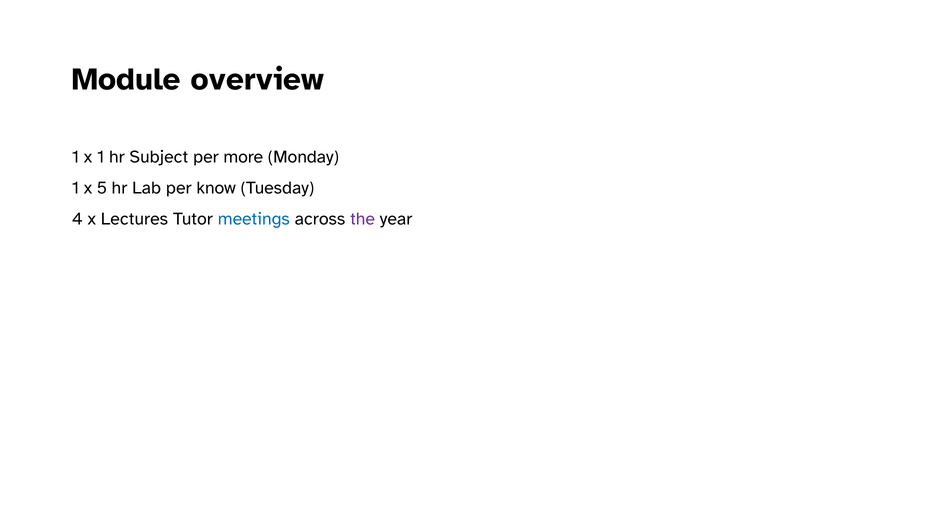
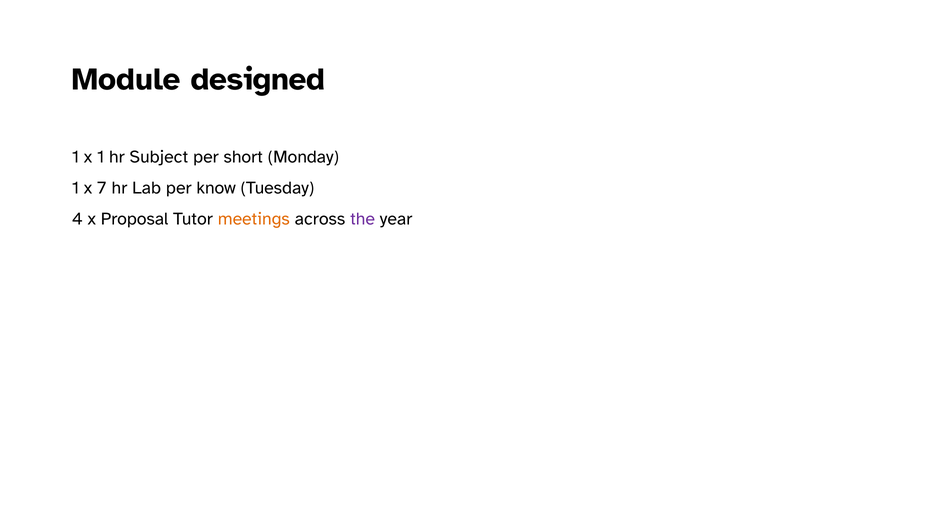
overview: overview -> designed (258, 79)
more: more -> short (243, 157)
5: 5 -> 7 (102, 188)
Lectures: Lectures -> Proposal (134, 219)
meetings colour: blue -> orange (254, 219)
